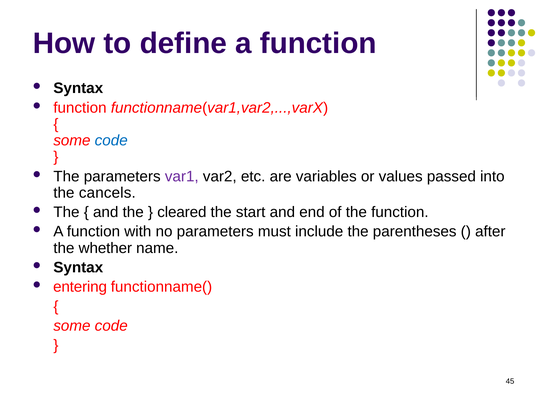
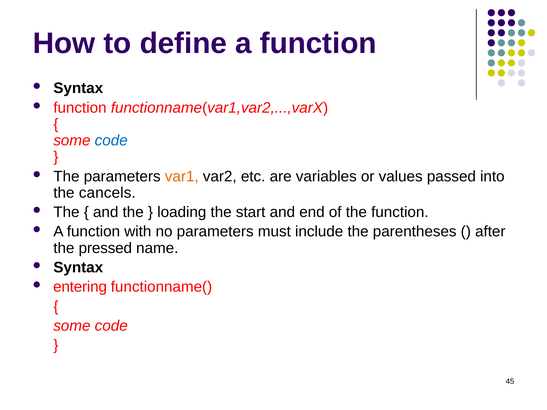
var1 colour: purple -> orange (182, 176)
cleared: cleared -> loading (182, 212)
whether: whether -> pressed (105, 248)
